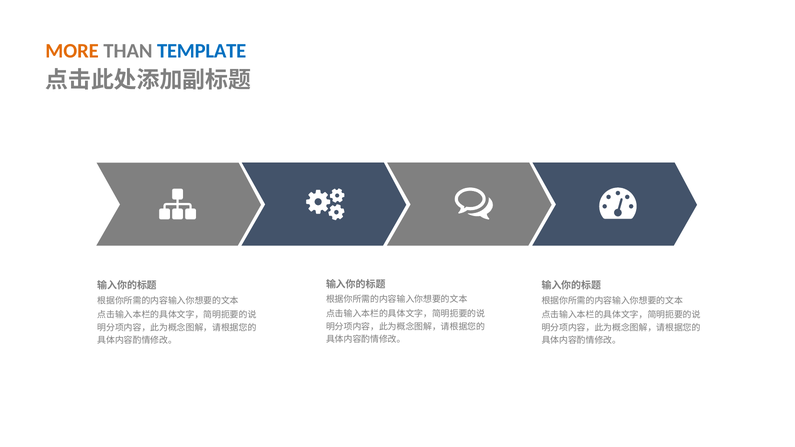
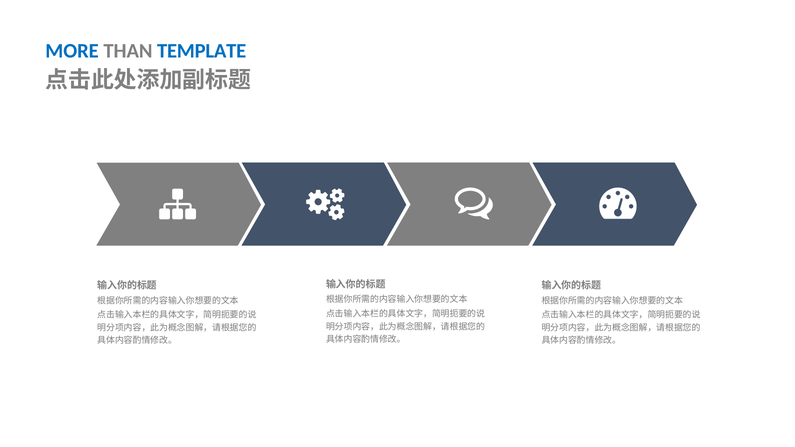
MORE colour: orange -> blue (72, 51)
